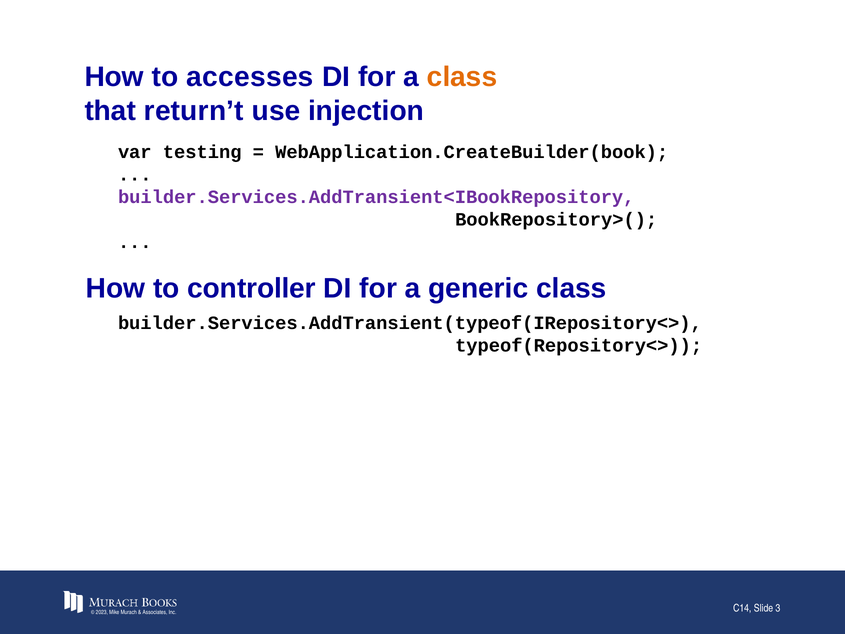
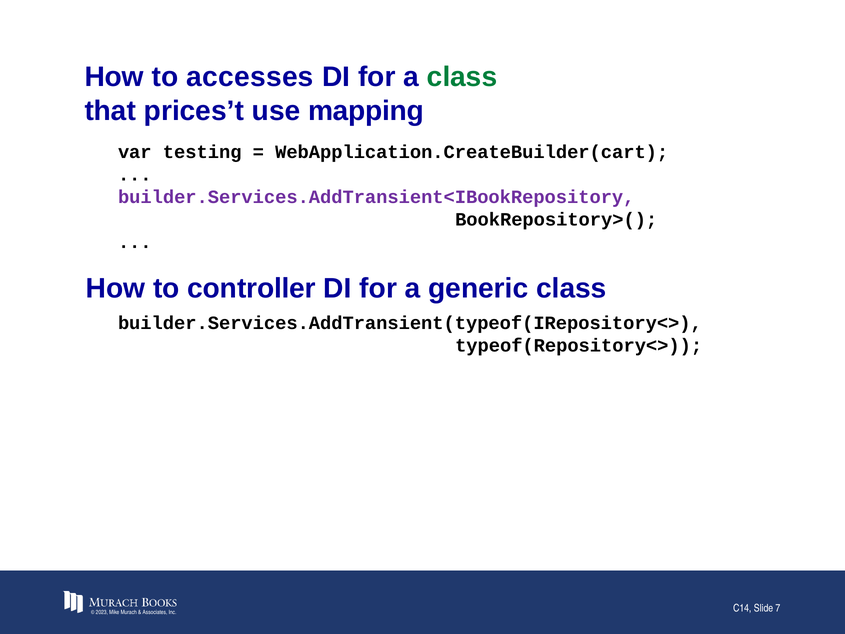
class colour: orange -> green (462, 77)
return’t: return’t -> prices’t (194, 111)
injection: injection -> mapping (366, 111)
WebApplication.CreateBuilder(book: WebApplication.CreateBuilder(book -> WebApplication.CreateBuilder(cart (472, 152)
3: 3 -> 7 (778, 608)
